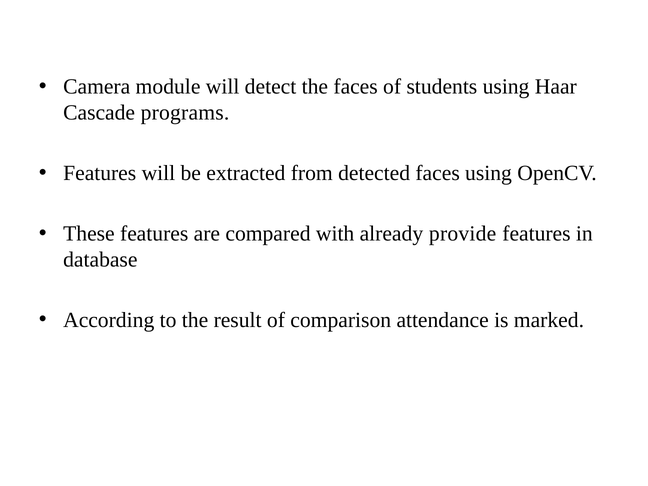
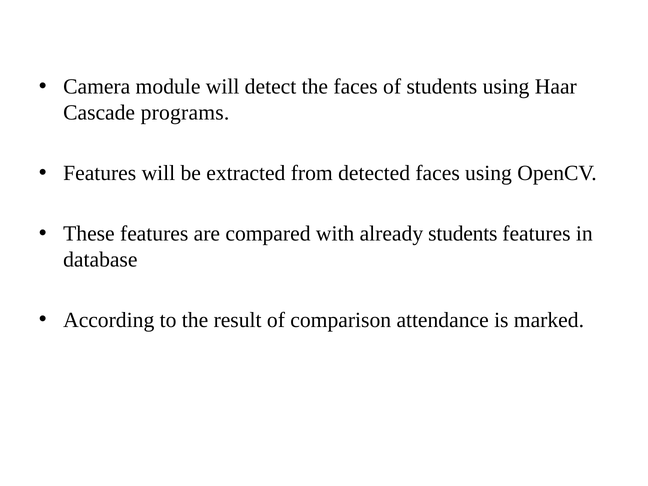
already provide: provide -> students (463, 234)
